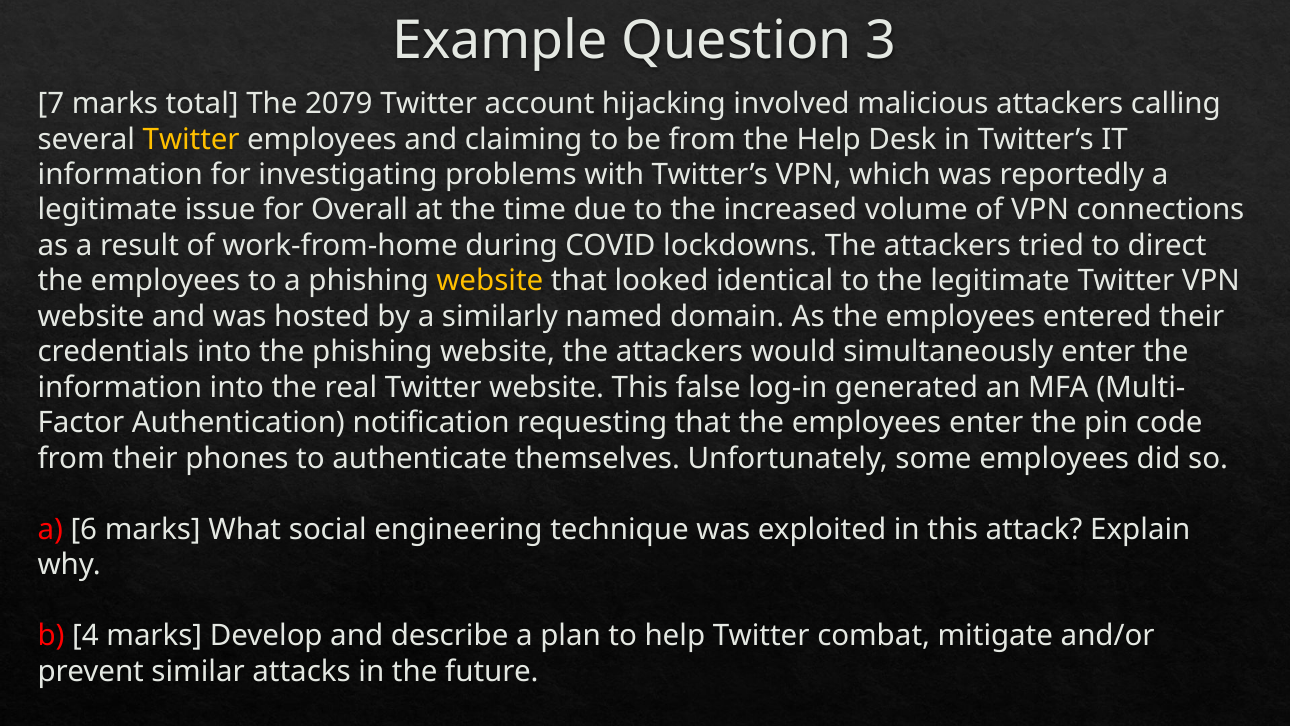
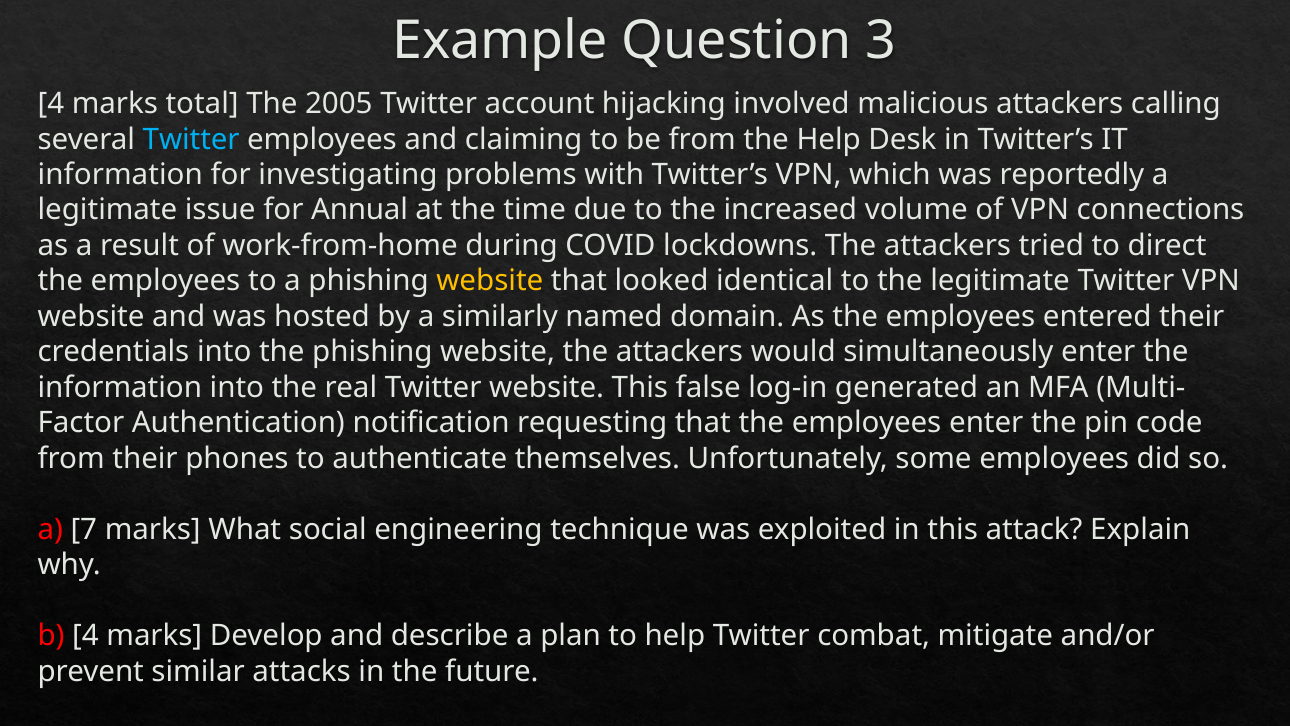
7: 7 -> 4 (51, 104)
2079: 2079 -> 2005 (339, 104)
Twitter colour: yellow -> light blue (191, 139)
Overall: Overall -> Annual (360, 210)
6: 6 -> 7 (84, 529)
